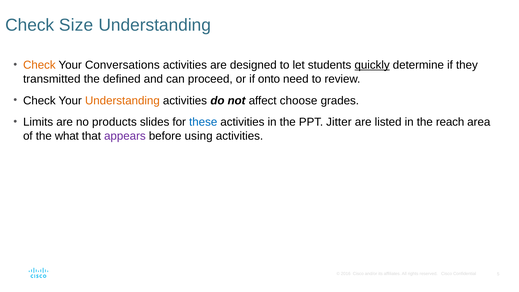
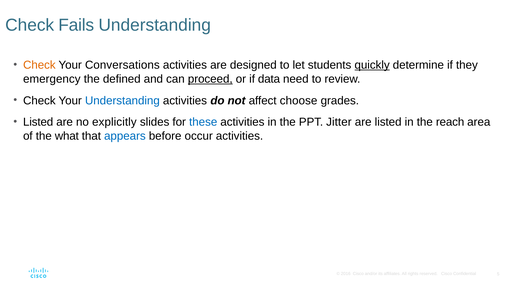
Size: Size -> Fails (76, 25)
transmitted: transmitted -> emergency (52, 79)
proceed underline: none -> present (210, 79)
onto: onto -> data (269, 79)
Understanding colour: orange -> blue (122, 101)
Limits: Limits -> Listed (38, 122)
products: products -> explicitly (114, 122)
appears colour: purple -> blue (125, 136)
using: using -> occur (199, 136)
